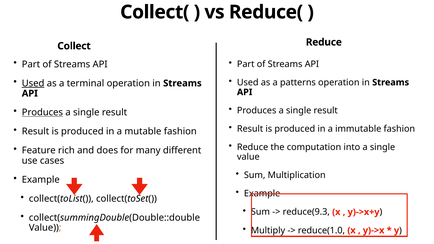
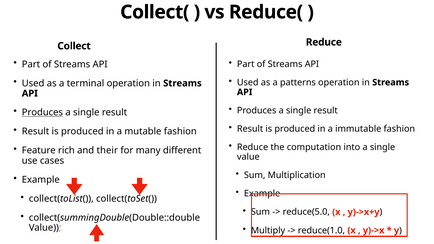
Used underline: present -> none (33, 83)
does: does -> their (107, 151)
reduce(9.3: reduce(9.3 -> reduce(5.0 (306, 212)
